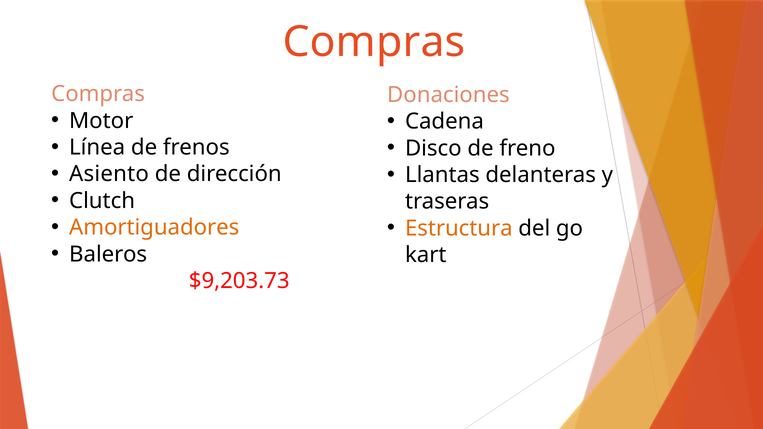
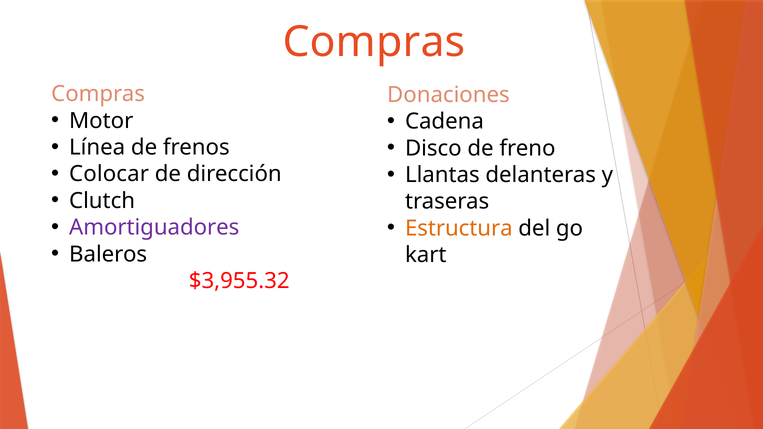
Asiento: Asiento -> Colocar (109, 174)
Amortiguadores colour: orange -> purple (154, 228)
$9,203.73: $9,203.73 -> $3,955.32 (239, 281)
